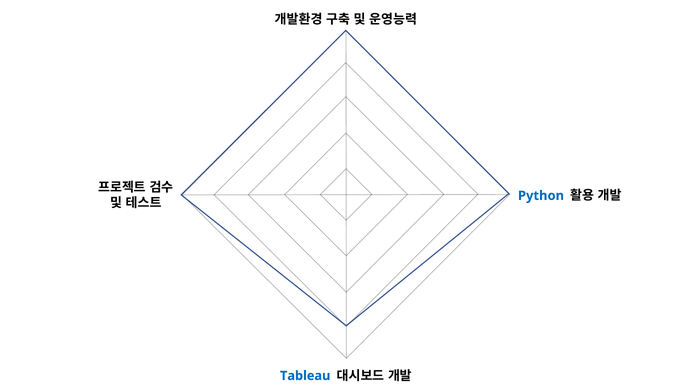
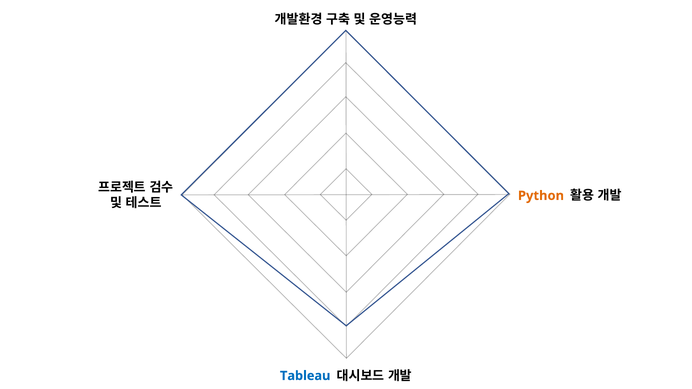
Python colour: blue -> orange (541, 196)
